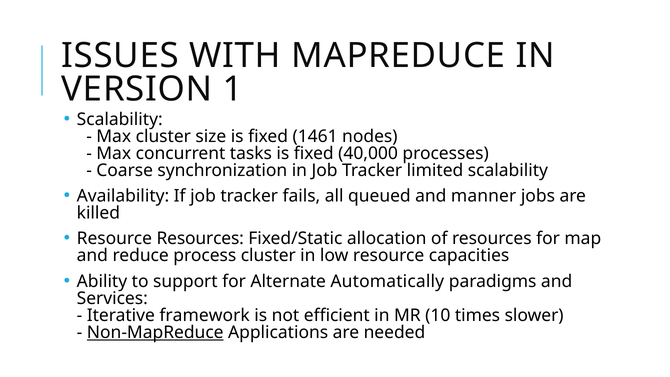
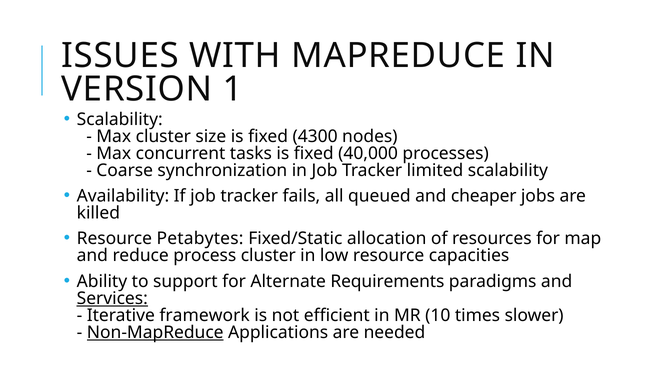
1461: 1461 -> 4300 (315, 136)
manner: manner -> cheaper (484, 196)
Resource Resources: Resources -> Petabytes (200, 239)
Automatically: Automatically -> Requirements (387, 281)
Services underline: none -> present (112, 298)
